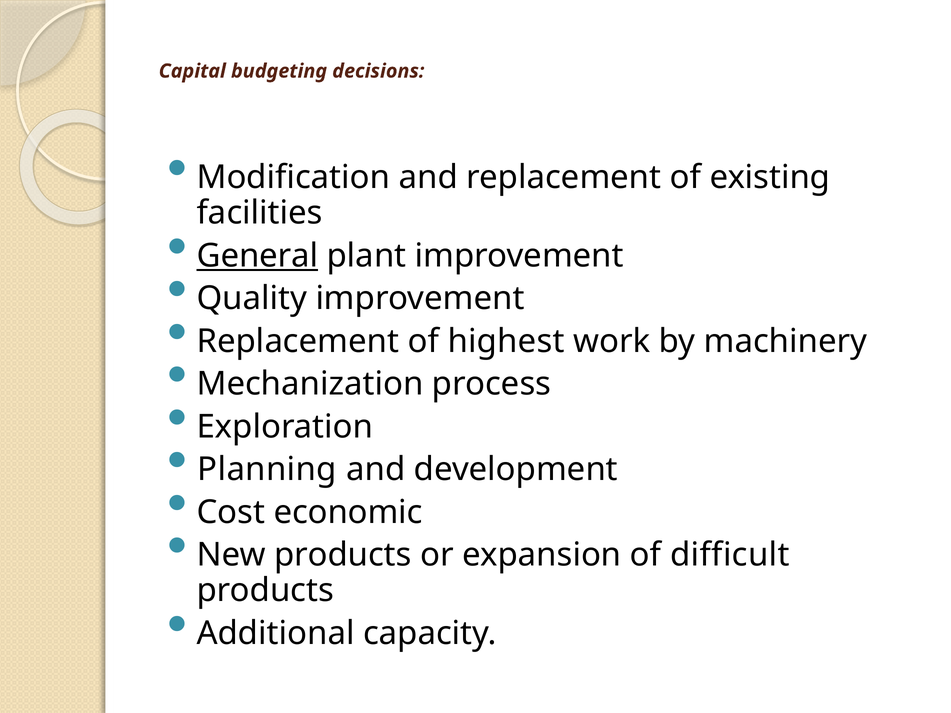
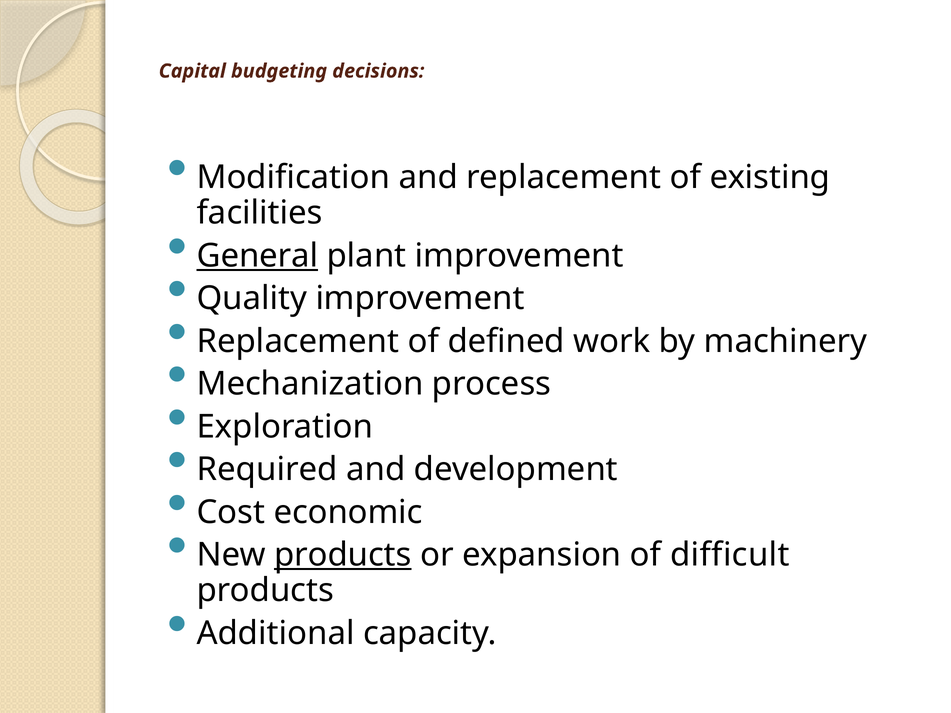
highest: highest -> defined (506, 341)
Planning: Planning -> Required (267, 470)
products underline: none -> present (343, 555)
